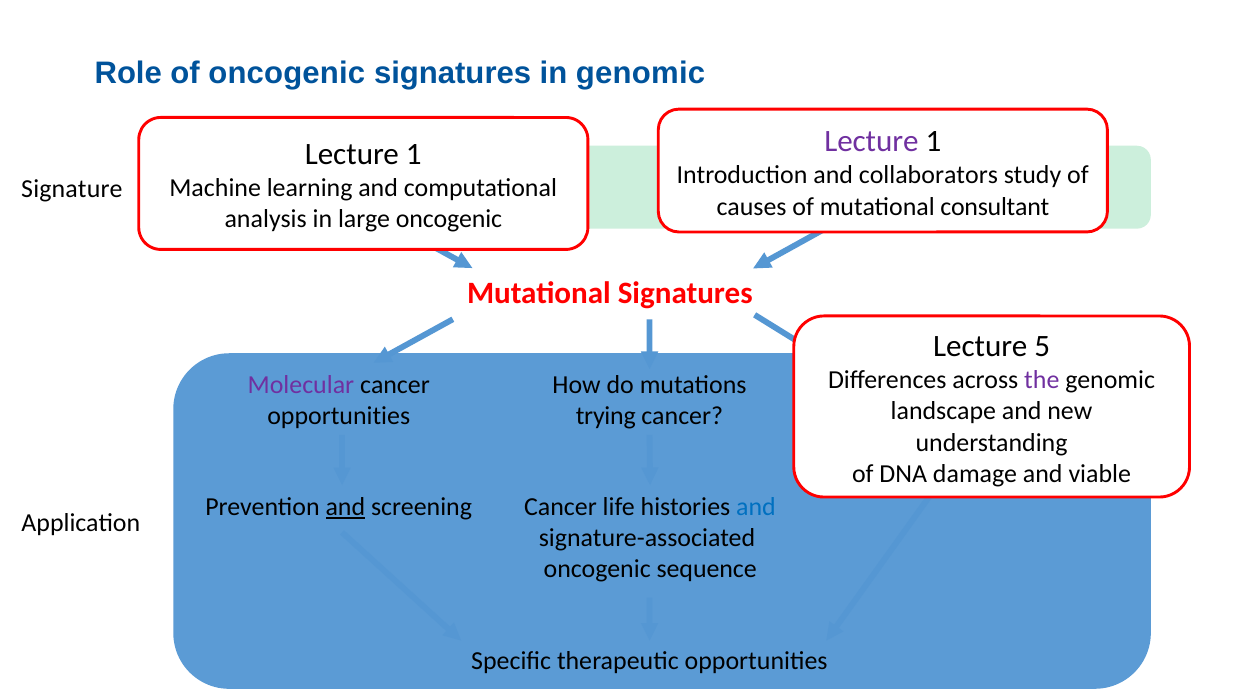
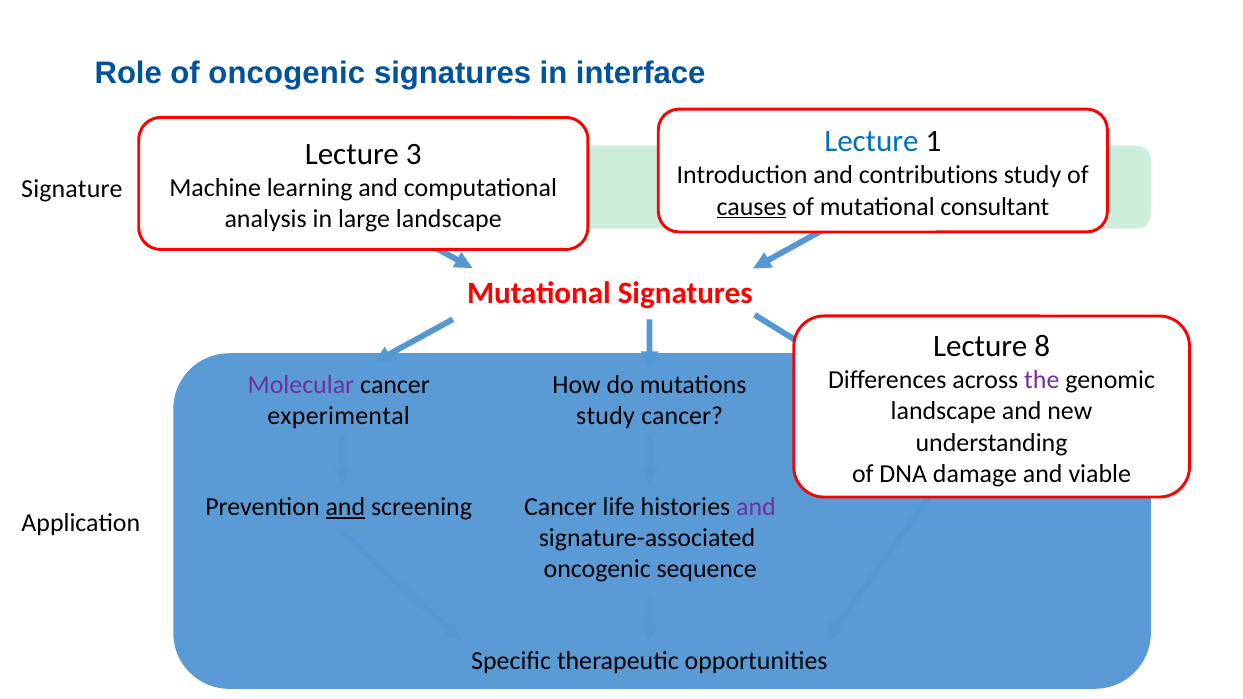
in genomic: genomic -> interface (641, 74)
Lecture colour: purple -> blue (871, 142)
1: 1 -> 3 (414, 155)
collaborators: collaborators -> contributions (928, 175)
causes underline: none -> present (752, 207)
large oncogenic: oncogenic -> landscape (449, 219)
5: 5 -> 8 (1042, 347)
opportunities: opportunities -> experimental (339, 416)
trying: trying -> study (606, 416)
and colour: blue -> purple (756, 507)
